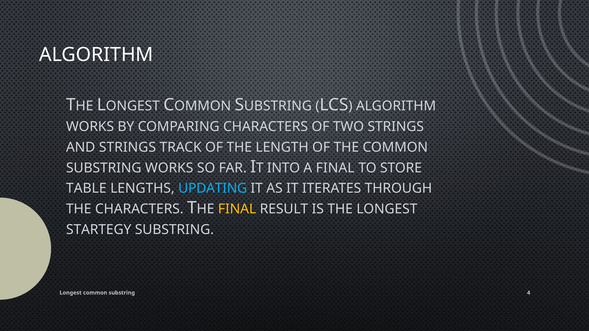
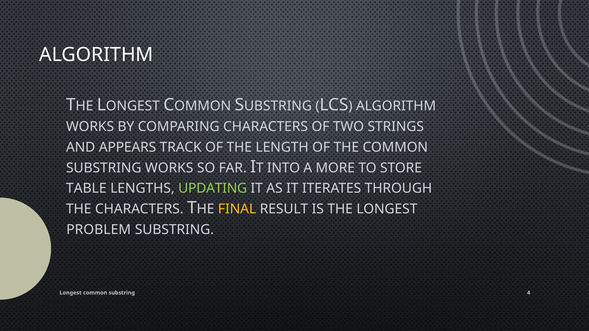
AND STRINGS: STRINGS -> APPEARS (128, 147)
A FINAL: FINAL -> MORE (335, 168)
UPDATING colour: light blue -> light green (213, 189)
STARTEGY: STARTEGY -> PROBLEM (99, 230)
